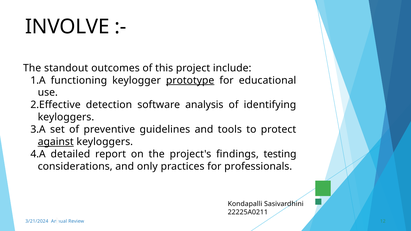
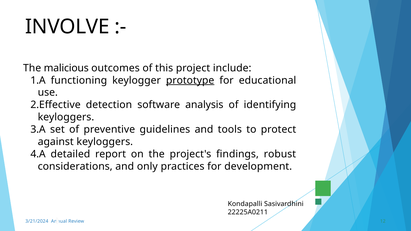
standout: standout -> malicious (66, 68)
against underline: present -> none (56, 142)
testing: testing -> robust (280, 154)
professionals: professionals -> development (258, 167)
